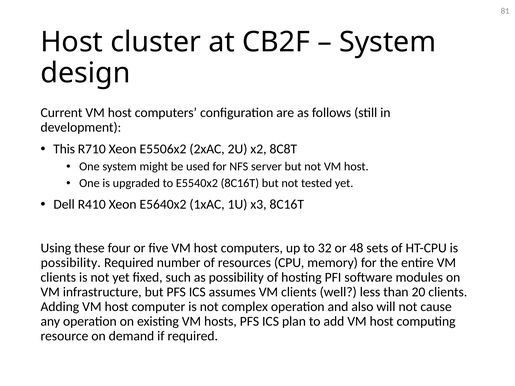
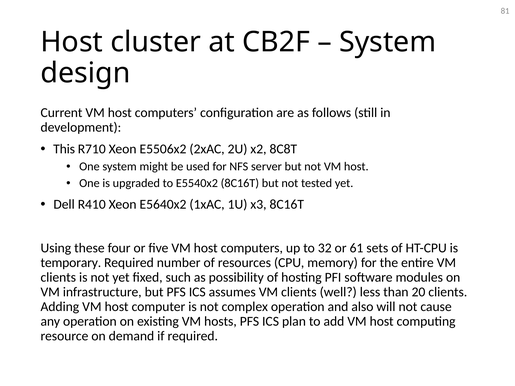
48: 48 -> 61 (356, 248)
possibility: possibility -> temporary (71, 263)
